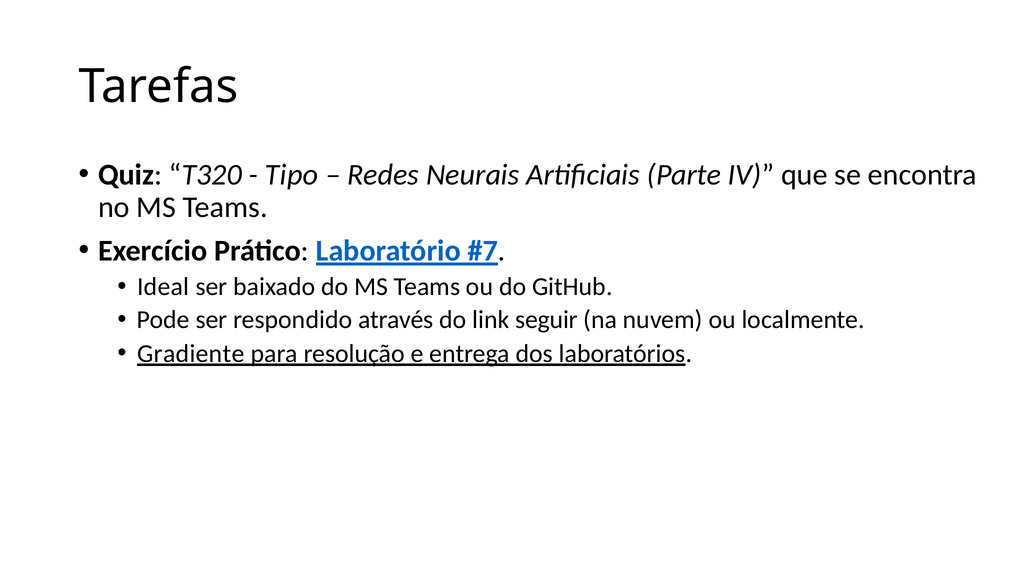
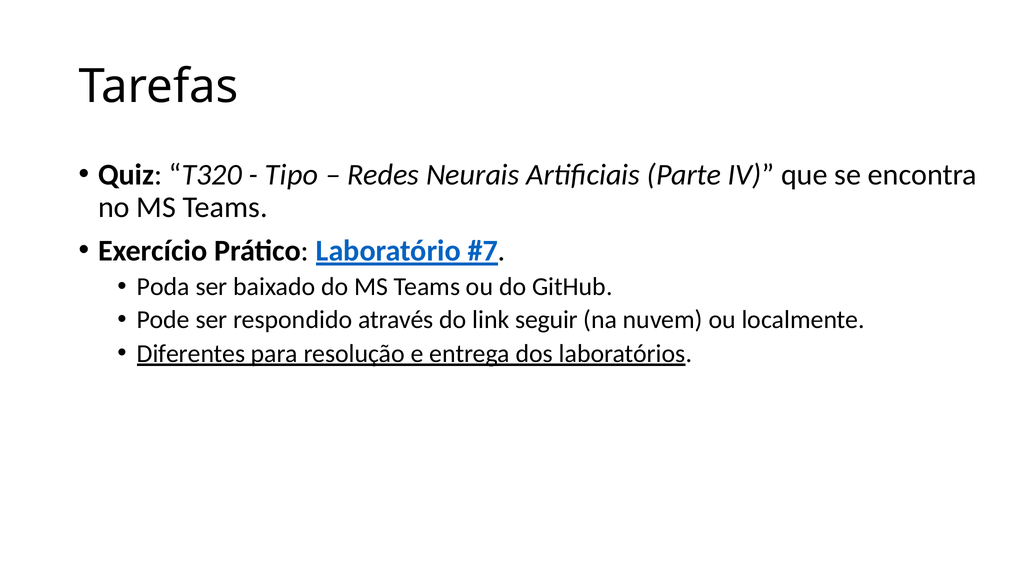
Ideal: Ideal -> Poda (163, 287)
Gradiente: Gradiente -> Diferentes (191, 354)
